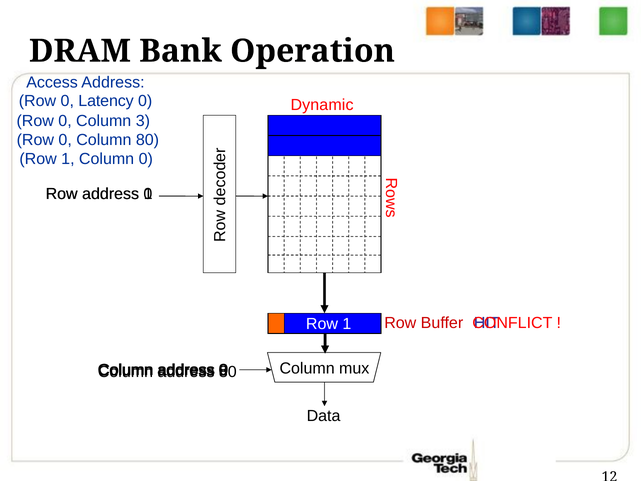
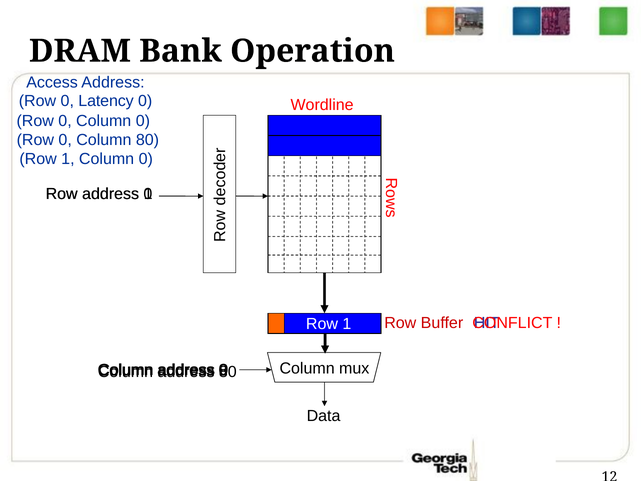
Dynamic: Dynamic -> Wordline (322, 105)
0 Column 3: 3 -> 0 (143, 121)
